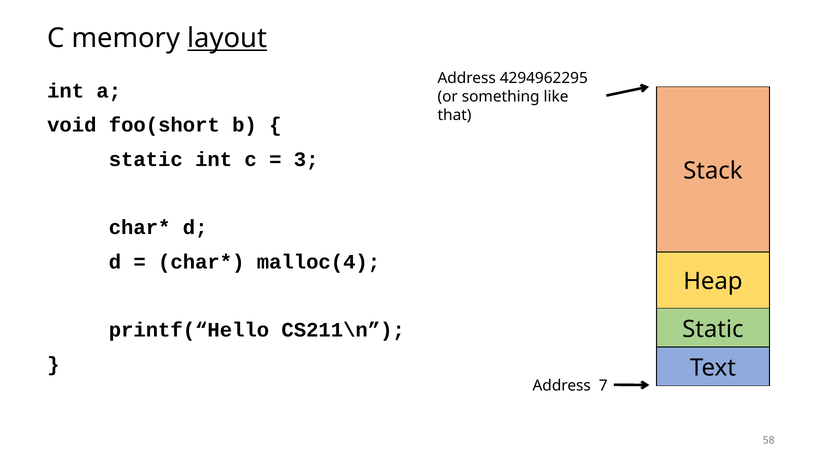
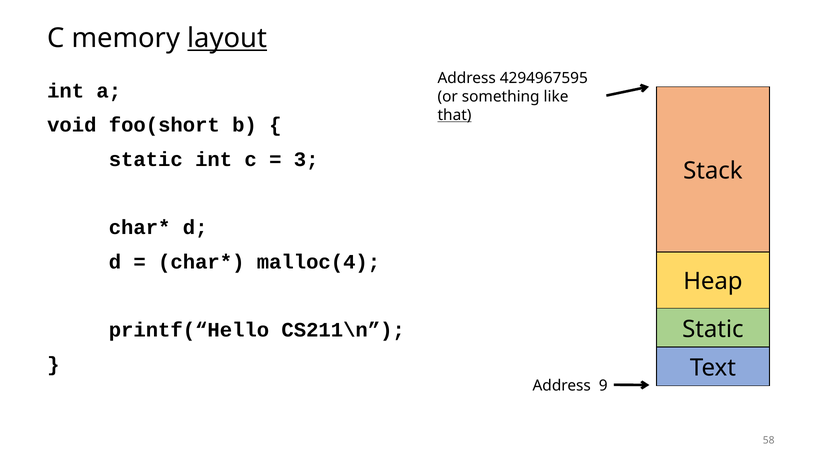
4294962295: 4294962295 -> 4294967595 (544, 78)
that underline: none -> present (455, 115)
7: 7 -> 9 (603, 386)
